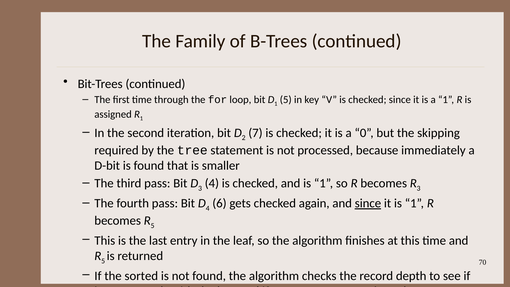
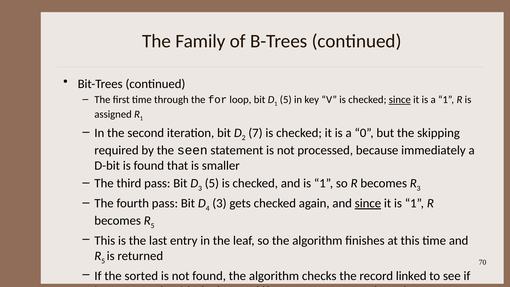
since underline: none -> present (400, 100)
tree: tree -> seen (192, 150)
3 4: 4 -> 5 (212, 183)
6: 6 -> 3 (219, 203)
depth: depth -> linked (411, 276)
